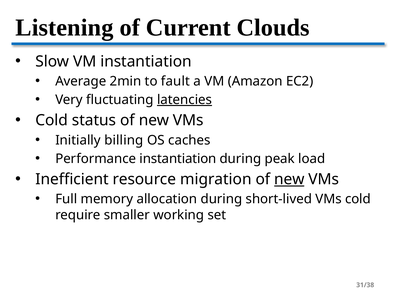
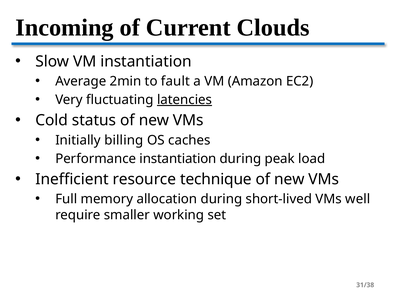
Listening: Listening -> Incoming (65, 27)
migration: migration -> technique (216, 179)
new underline: present -> none (289, 179)
VMs cold: cold -> well (358, 199)
